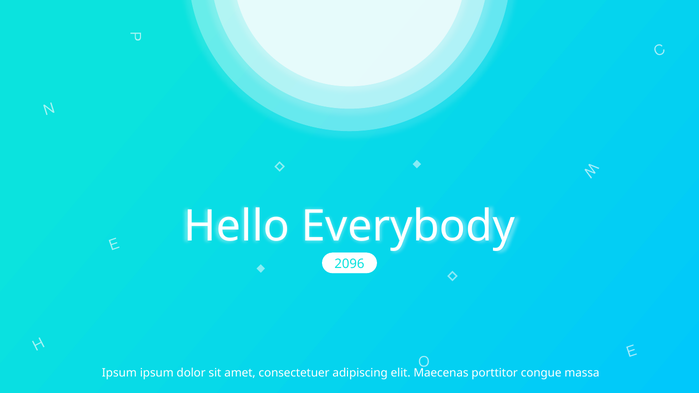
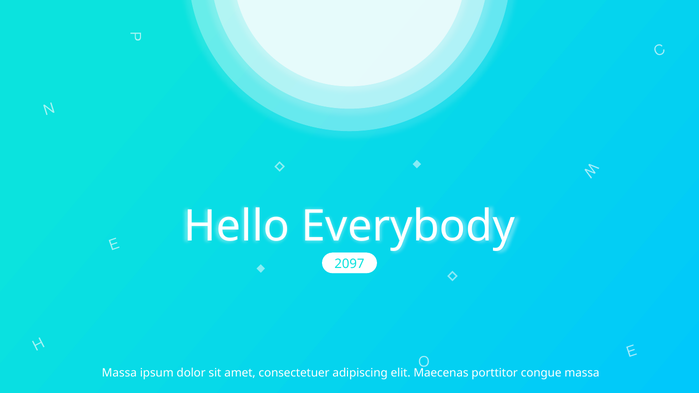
2096: 2096 -> 2097 (349, 264)
Ipsum: Ipsum -> Massa (119, 373)
